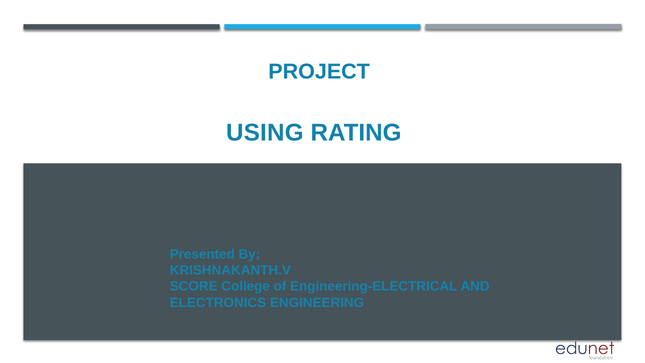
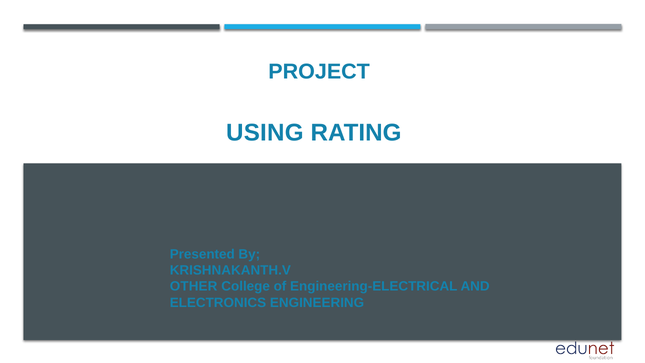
SCORE: SCORE -> OTHER (194, 286)
